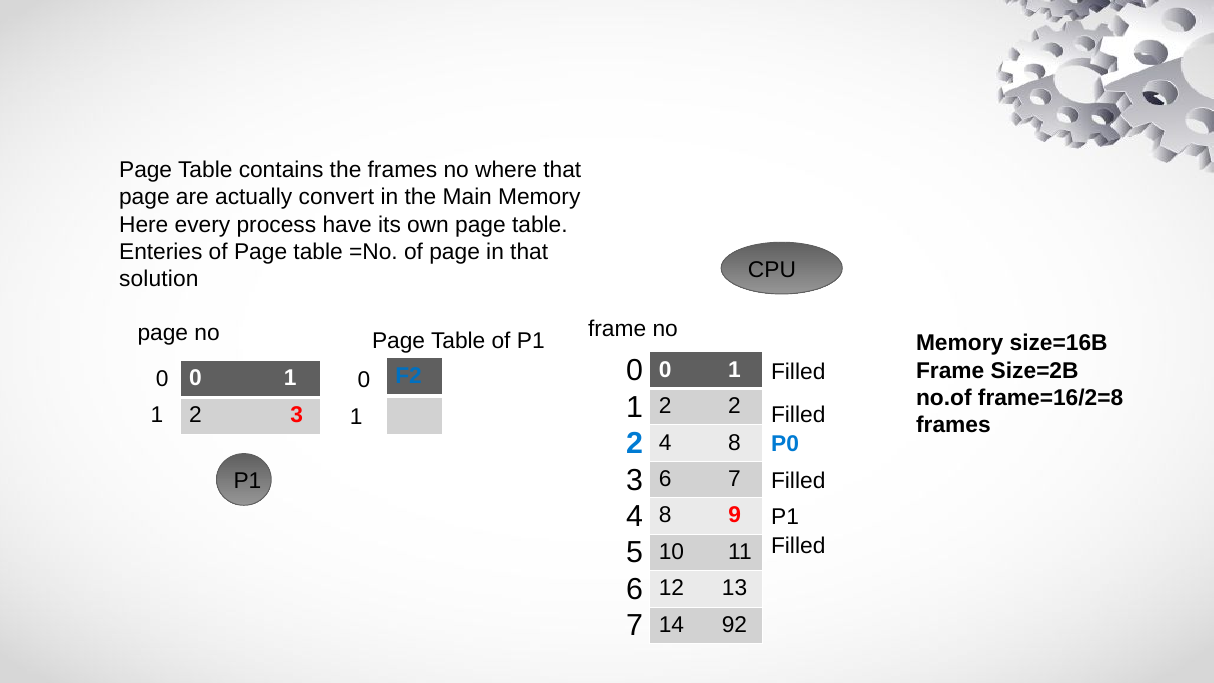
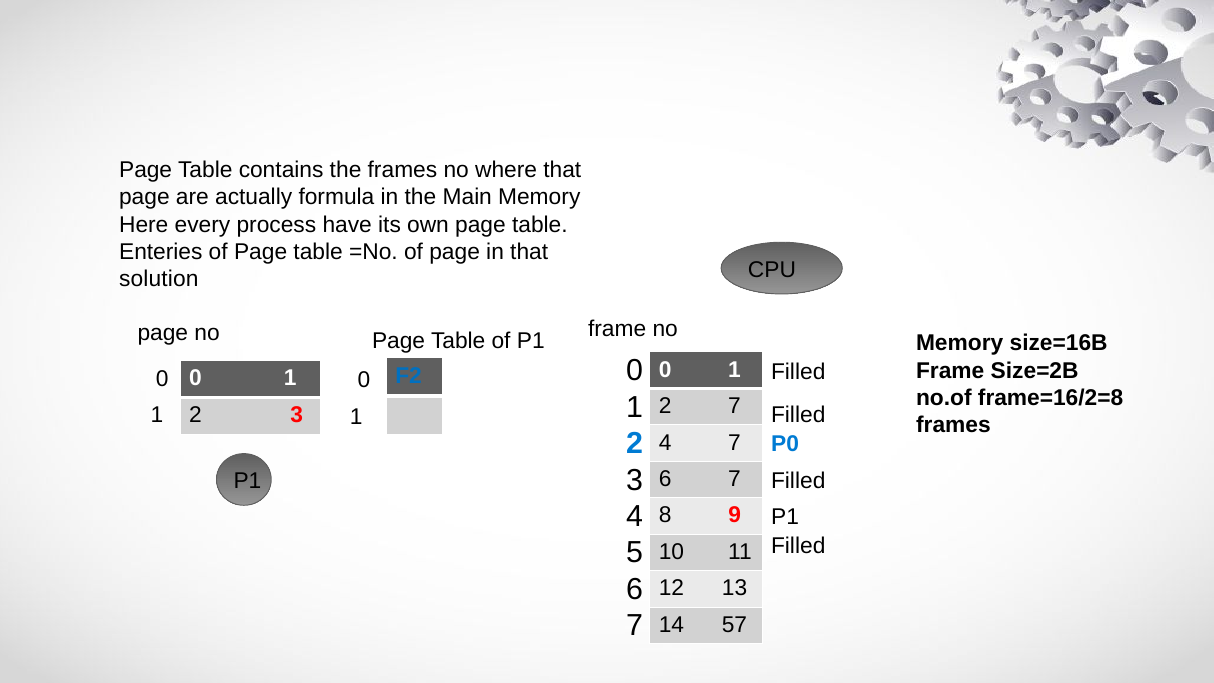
convert: convert -> formula (336, 197)
2 2: 2 -> 7 (734, 406)
4 8: 8 -> 7 (734, 442)
92: 92 -> 57 (734, 625)
